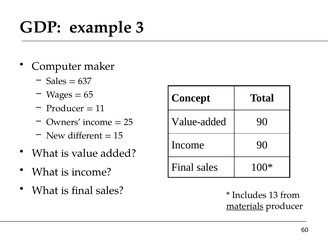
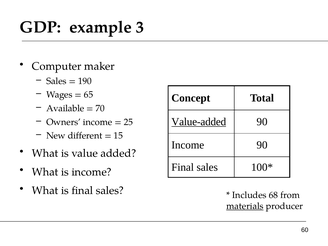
637: 637 -> 190 (85, 81)
Producer: Producer -> Available (65, 108)
11: 11 -> 70 (100, 108)
Value-added underline: none -> present (199, 122)
13: 13 -> 68 (273, 195)
